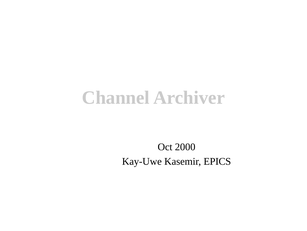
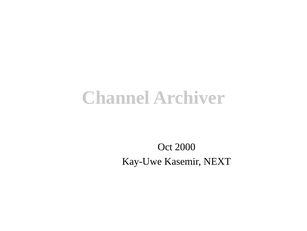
EPICS: EPICS -> NEXT (217, 161)
